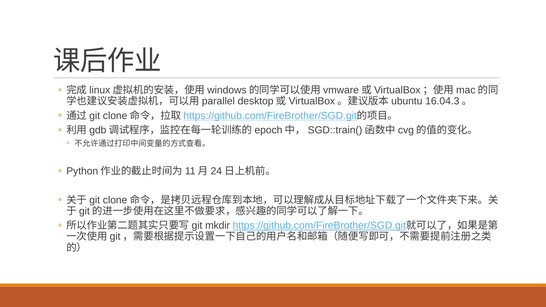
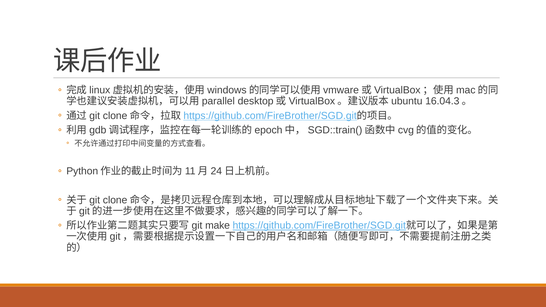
mkdir: mkdir -> make (218, 226)
